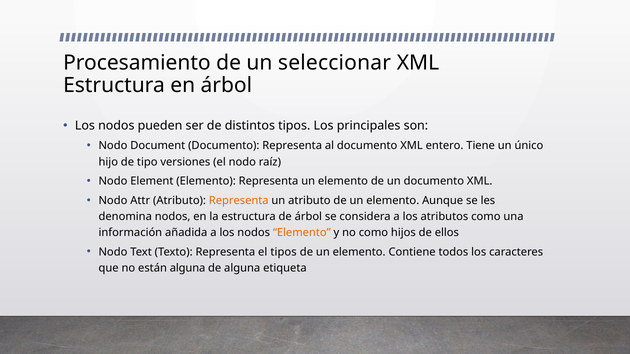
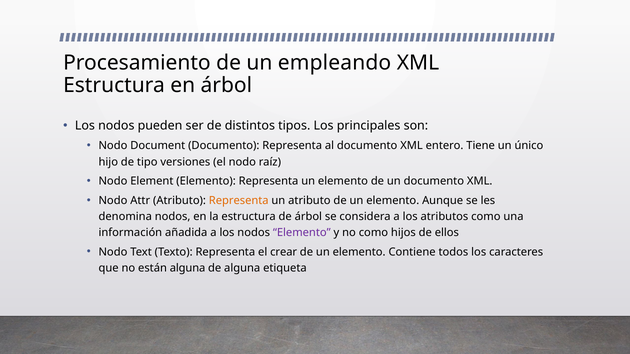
seleccionar: seleccionar -> empleando (335, 63)
Elemento colour: orange -> purple (302, 233)
el tipos: tipos -> crear (284, 252)
